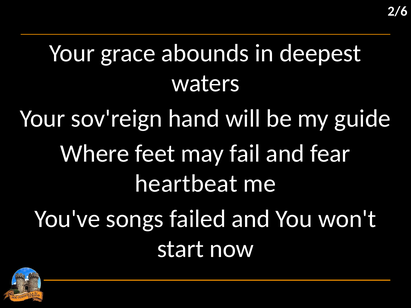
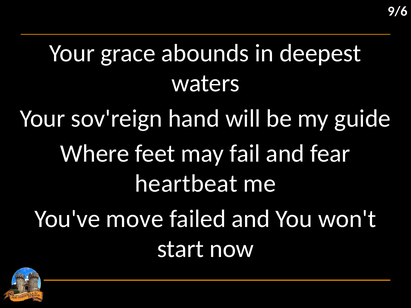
2/6: 2/6 -> 9/6 (397, 11)
songs: songs -> move (135, 219)
